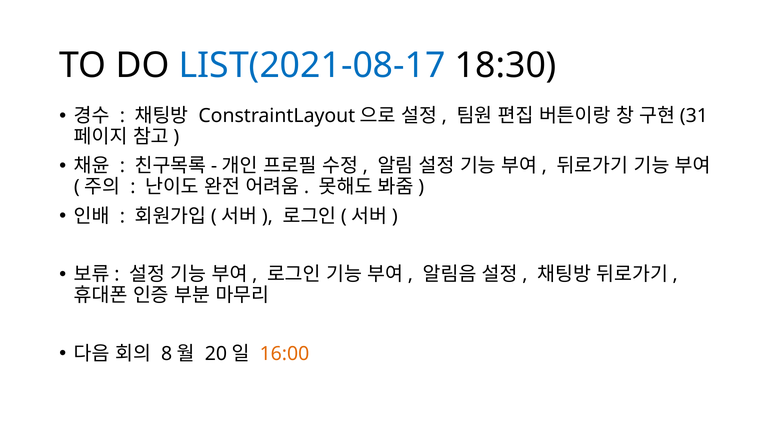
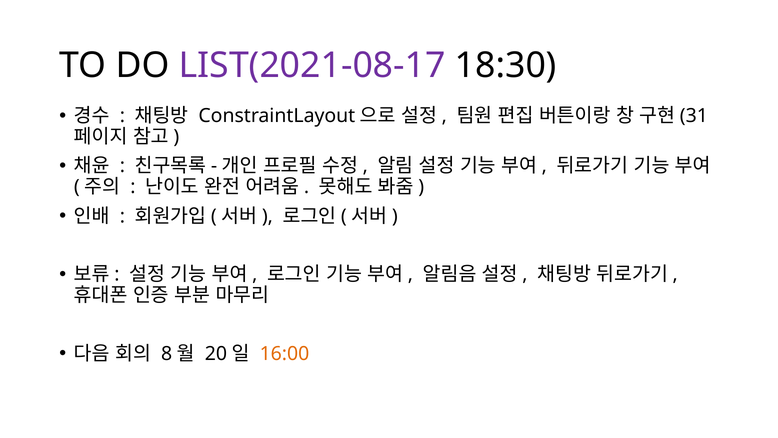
LIST(2021-08-17 colour: blue -> purple (312, 65)
